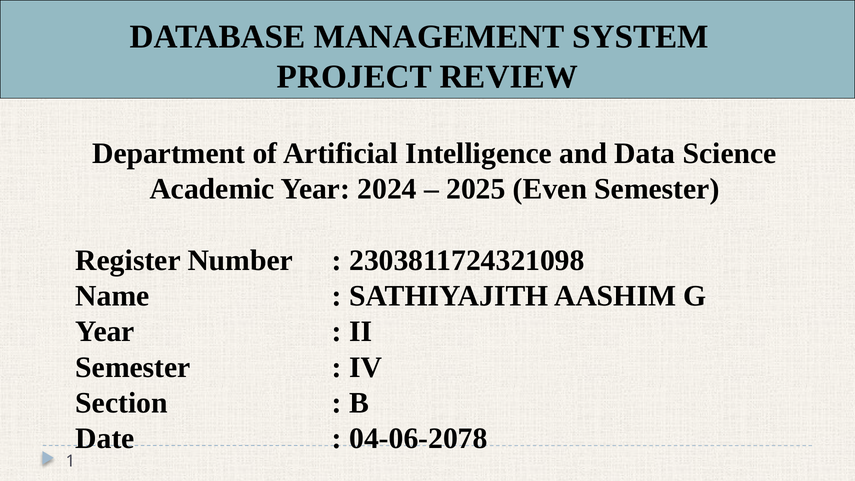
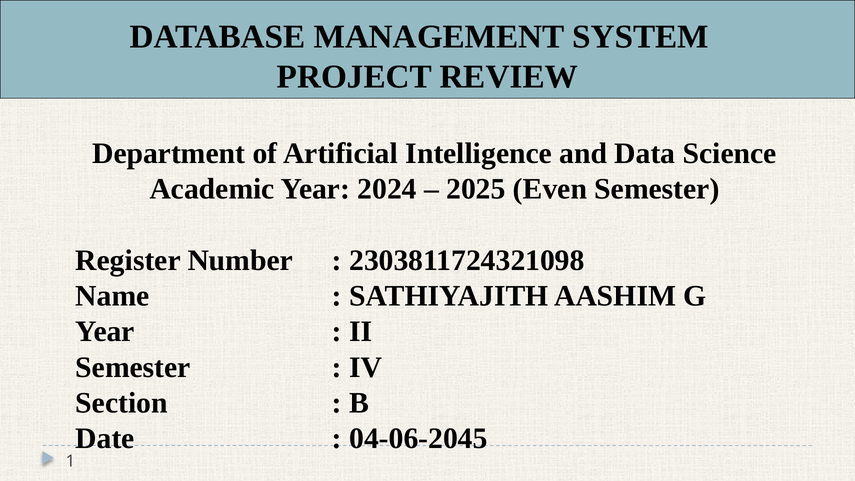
04-06-2078: 04-06-2078 -> 04-06-2045 (418, 438)
